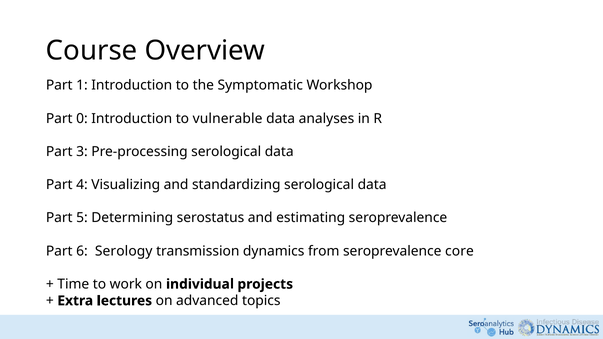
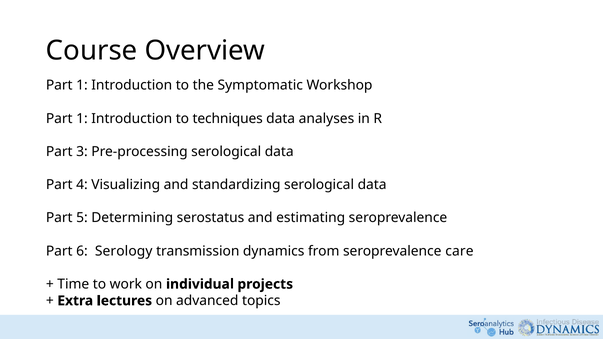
0: 0 -> 1 (82, 119)
vulnerable: vulnerable -> techniques (228, 119)
core: core -> care (459, 251)
